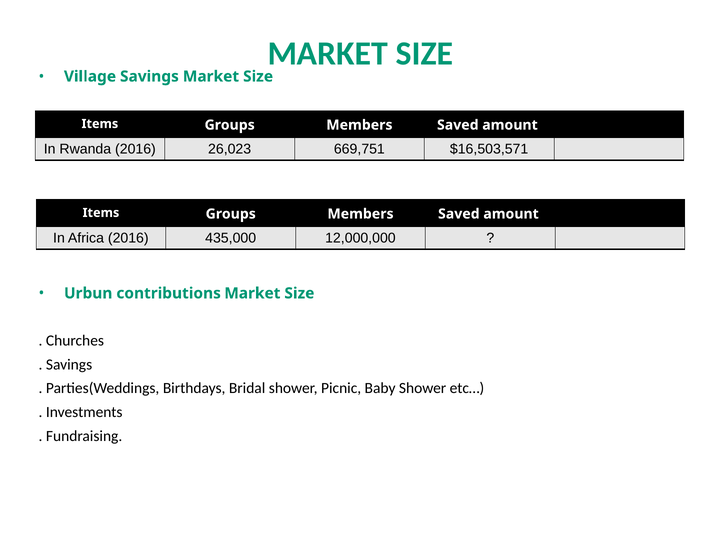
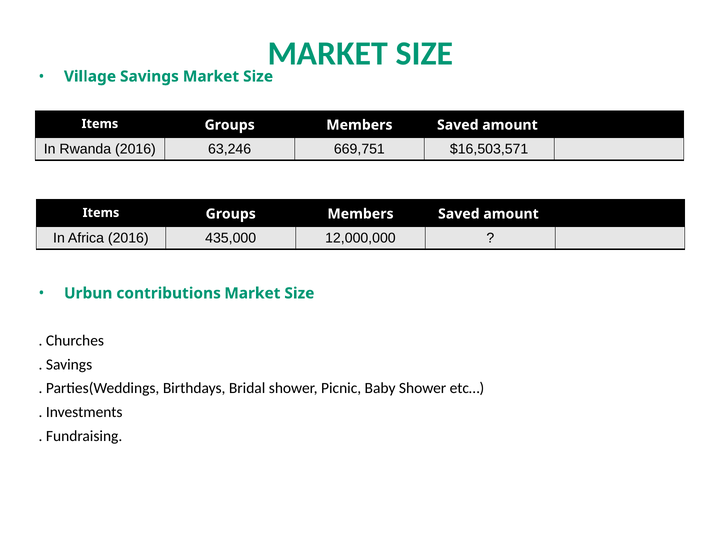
26,023: 26,023 -> 63,246 (230, 149)
